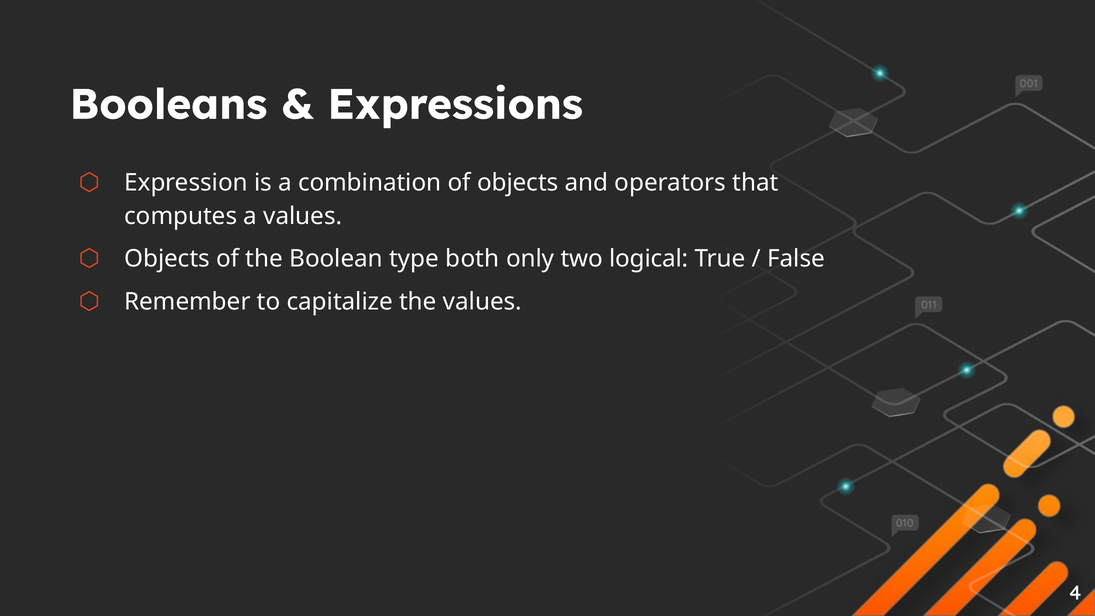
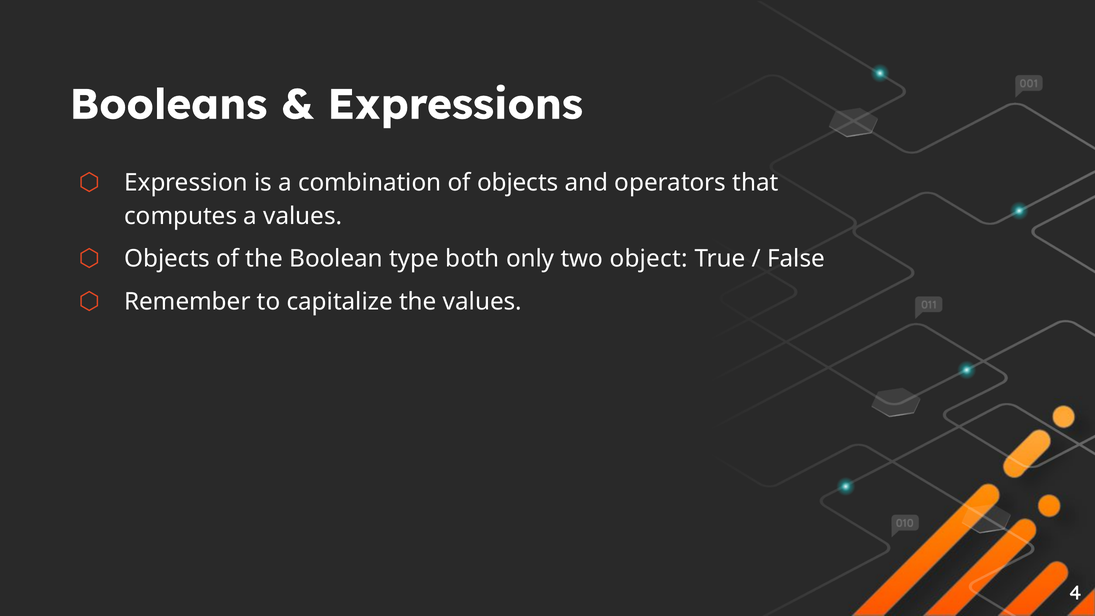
logical: logical -> object (649, 259)
